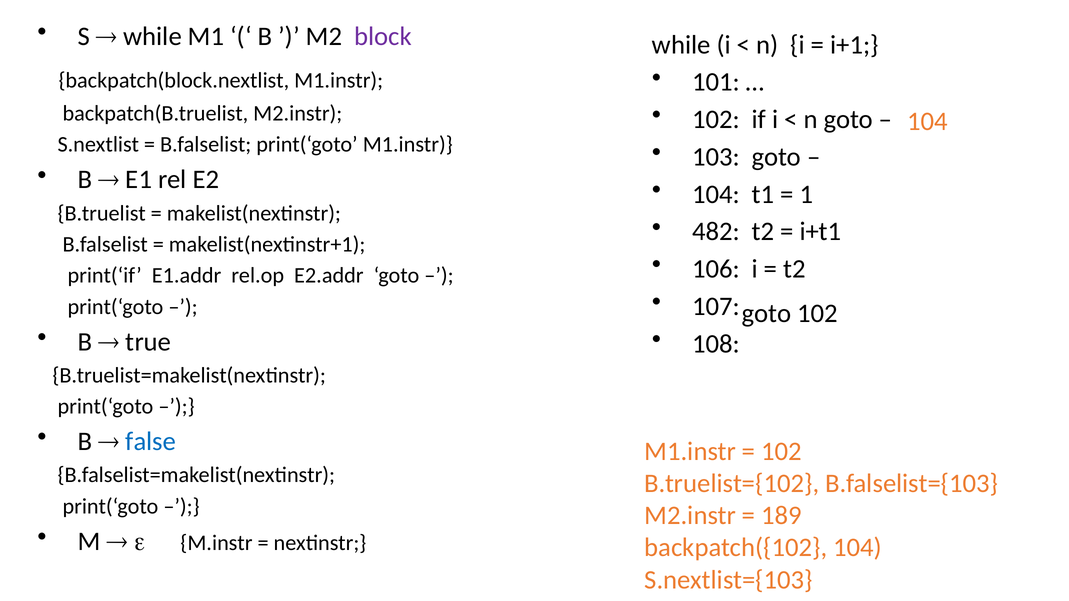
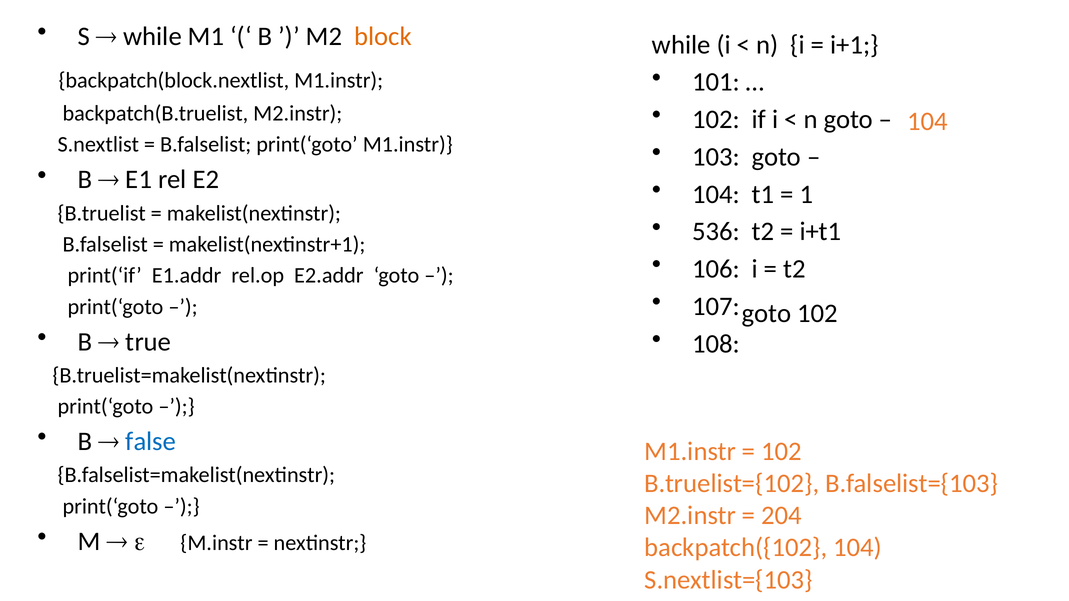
block colour: purple -> orange (383, 36)
482: 482 -> 536 (716, 232)
189: 189 -> 204 (782, 516)
